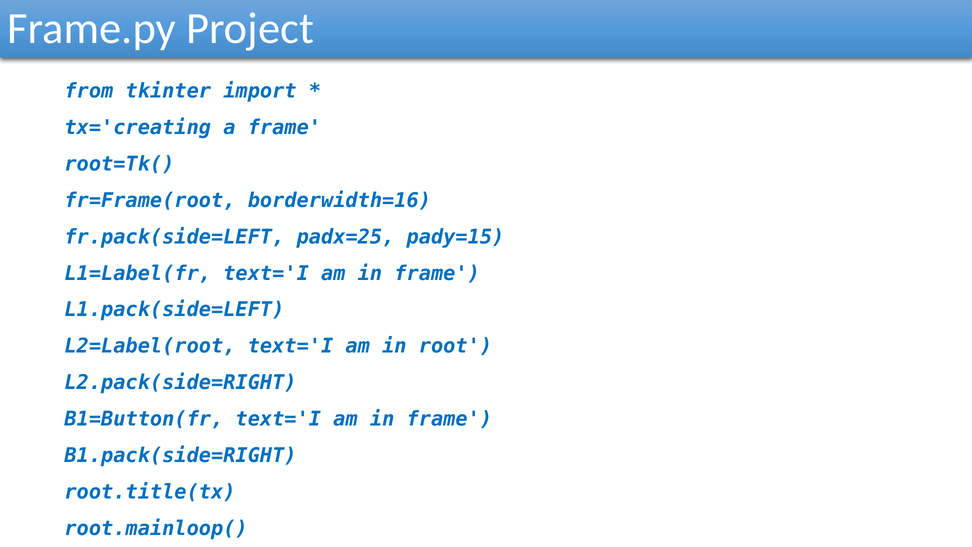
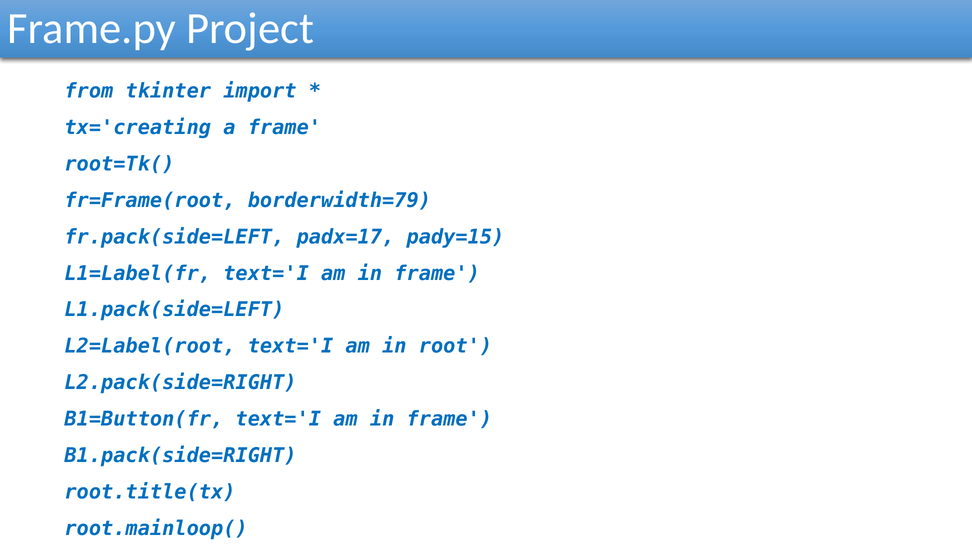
borderwidth=16: borderwidth=16 -> borderwidth=79 (339, 200)
padx=25: padx=25 -> padx=17 (345, 237)
